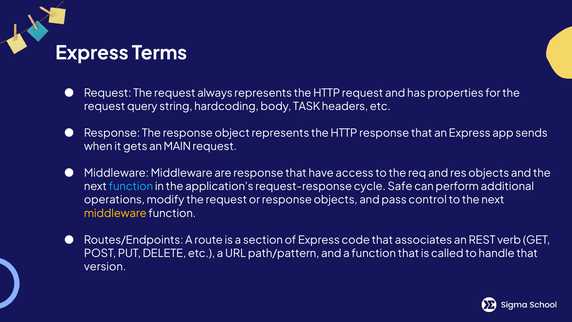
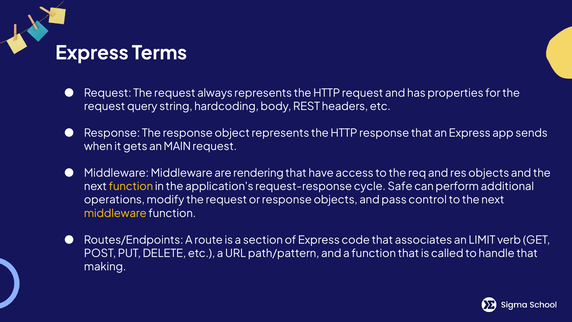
TASK: TASK -> REST (307, 106)
are response: response -> rendering (258, 173)
function colour: light blue -> yellow (131, 186)
REST: REST -> LIMIT (482, 240)
version: version -> making (105, 267)
